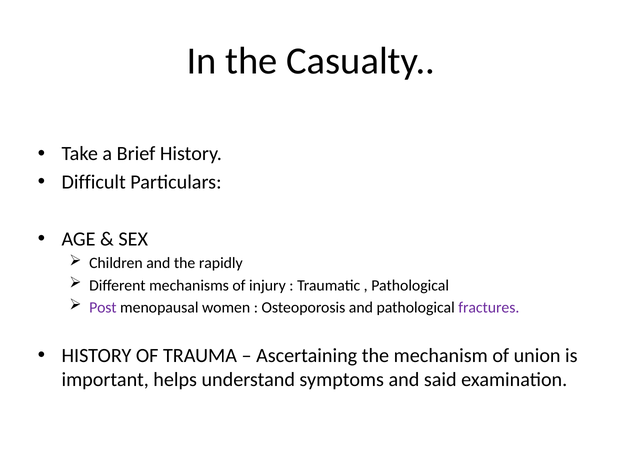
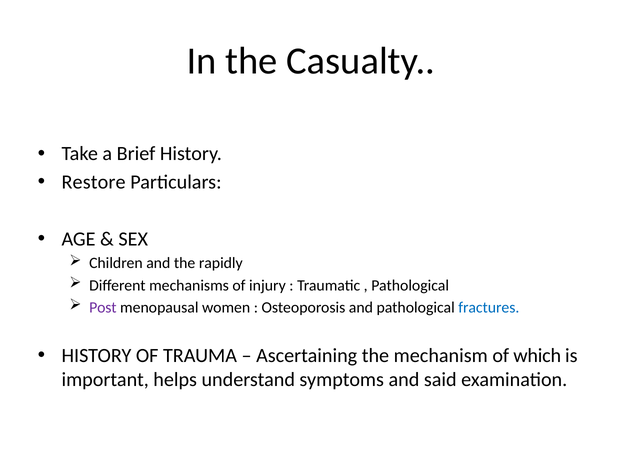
Difficult: Difficult -> Restore (94, 182)
fractures colour: purple -> blue (489, 308)
union: union -> which (537, 356)
